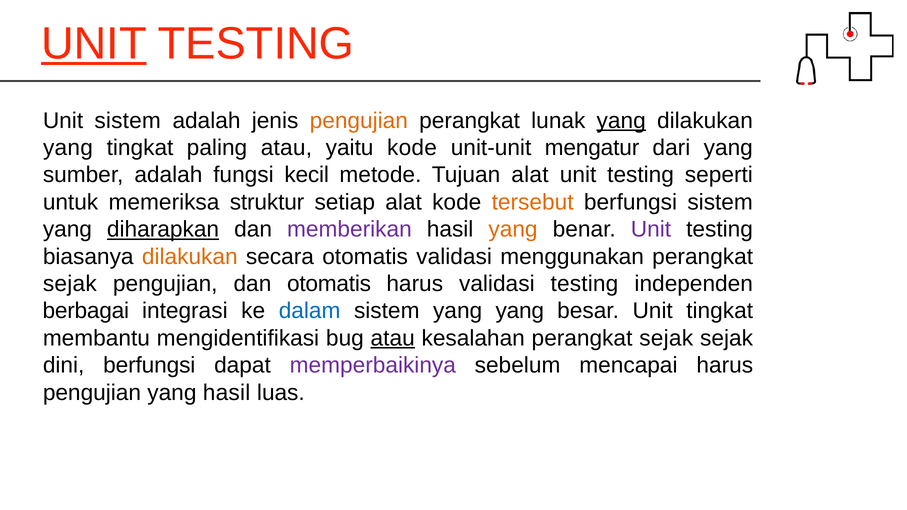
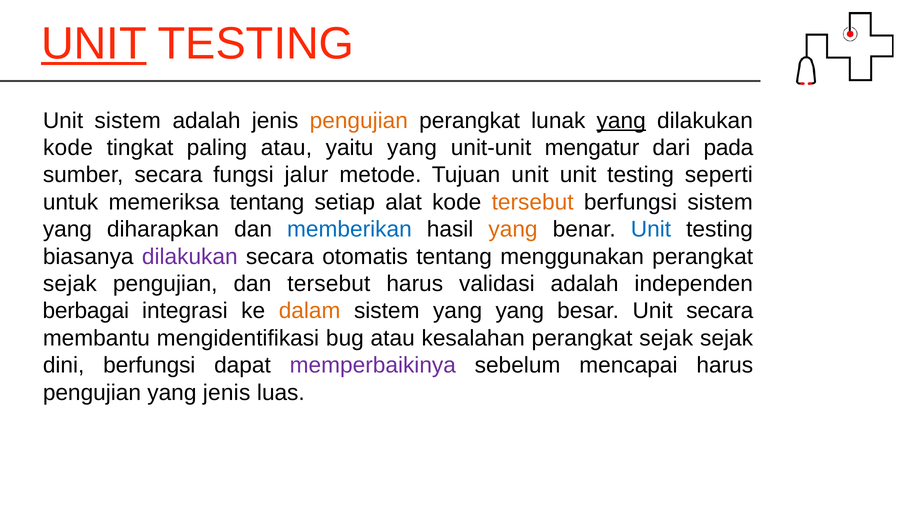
yang: yang -> kode (68, 148)
yaitu kode: kode -> yang (412, 148)
dari yang: yang -> pada (728, 148)
sumber adalah: adalah -> secara (168, 175)
kecil: kecil -> jalur (306, 175)
Tujuan alat: alat -> unit (530, 175)
memeriksa struktur: struktur -> tentang (267, 202)
diharapkan underline: present -> none (163, 229)
memberikan colour: purple -> blue (349, 229)
Unit colour: purple -> blue (651, 229)
dilakukan colour: orange -> purple (190, 257)
otomatis validasi: validasi -> tentang (454, 257)
dan otomatis: otomatis -> tersebut (329, 284)
validasi testing: testing -> adalah (585, 284)
dalam colour: blue -> orange (310, 311)
Unit tingkat: tingkat -> secara (720, 311)
atau underline: present -> none (393, 338)
yang hasil: hasil -> jenis (227, 393)
